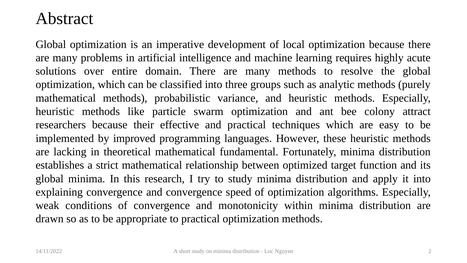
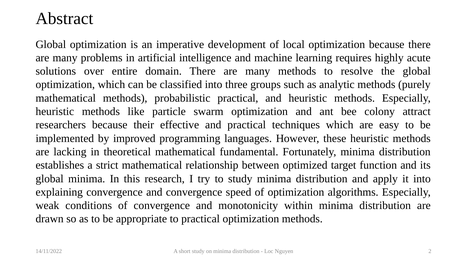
probabilistic variance: variance -> practical (238, 98)
